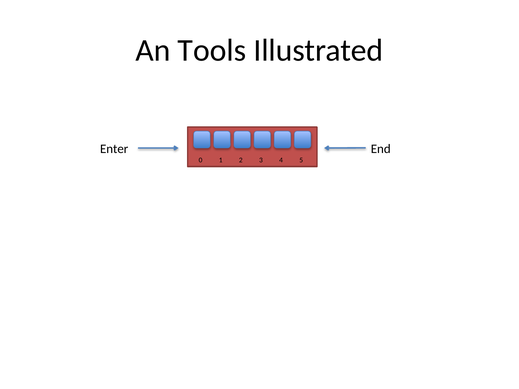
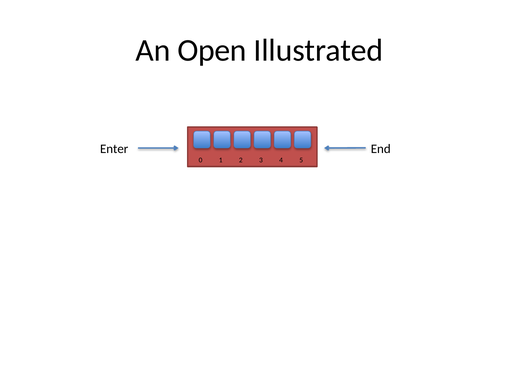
Tools: Tools -> Open (212, 50)
